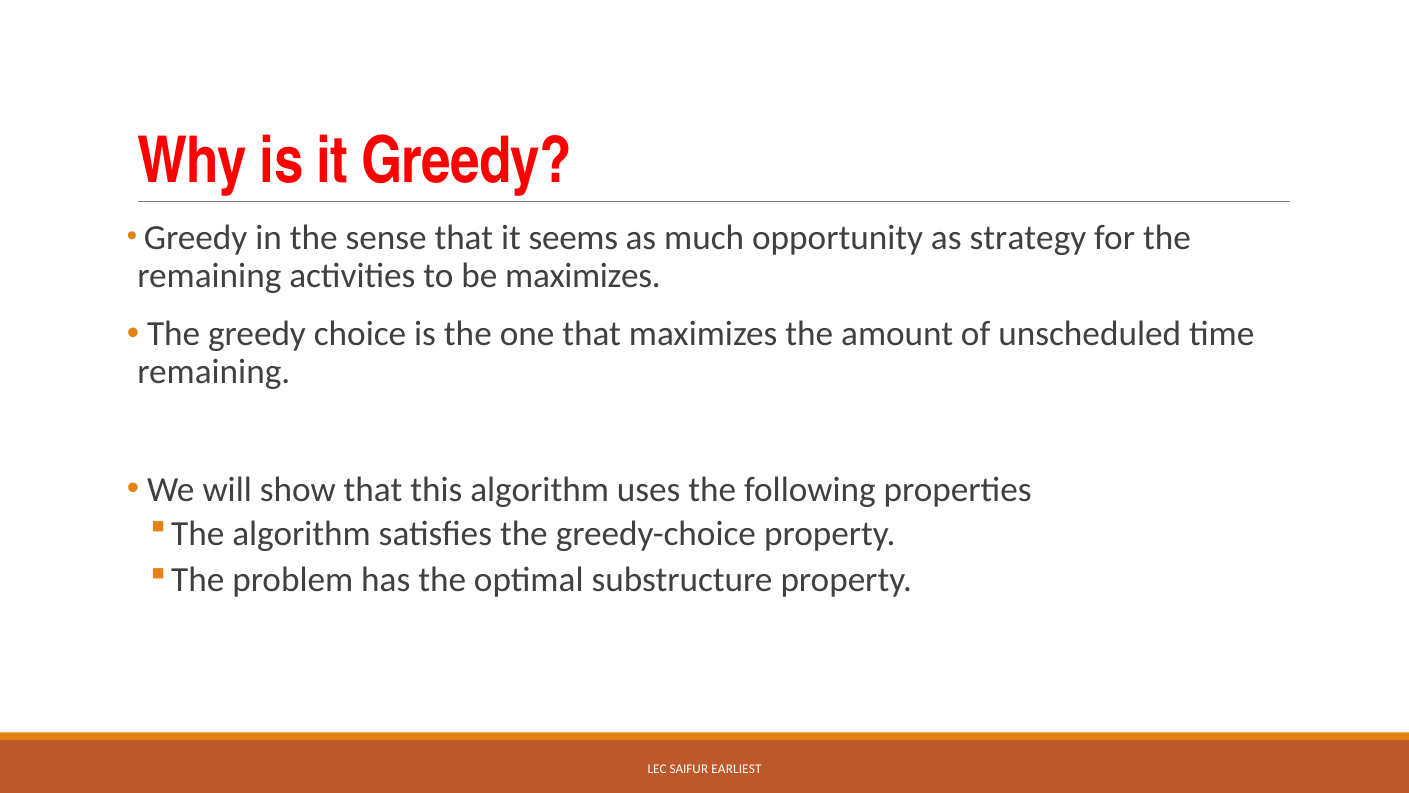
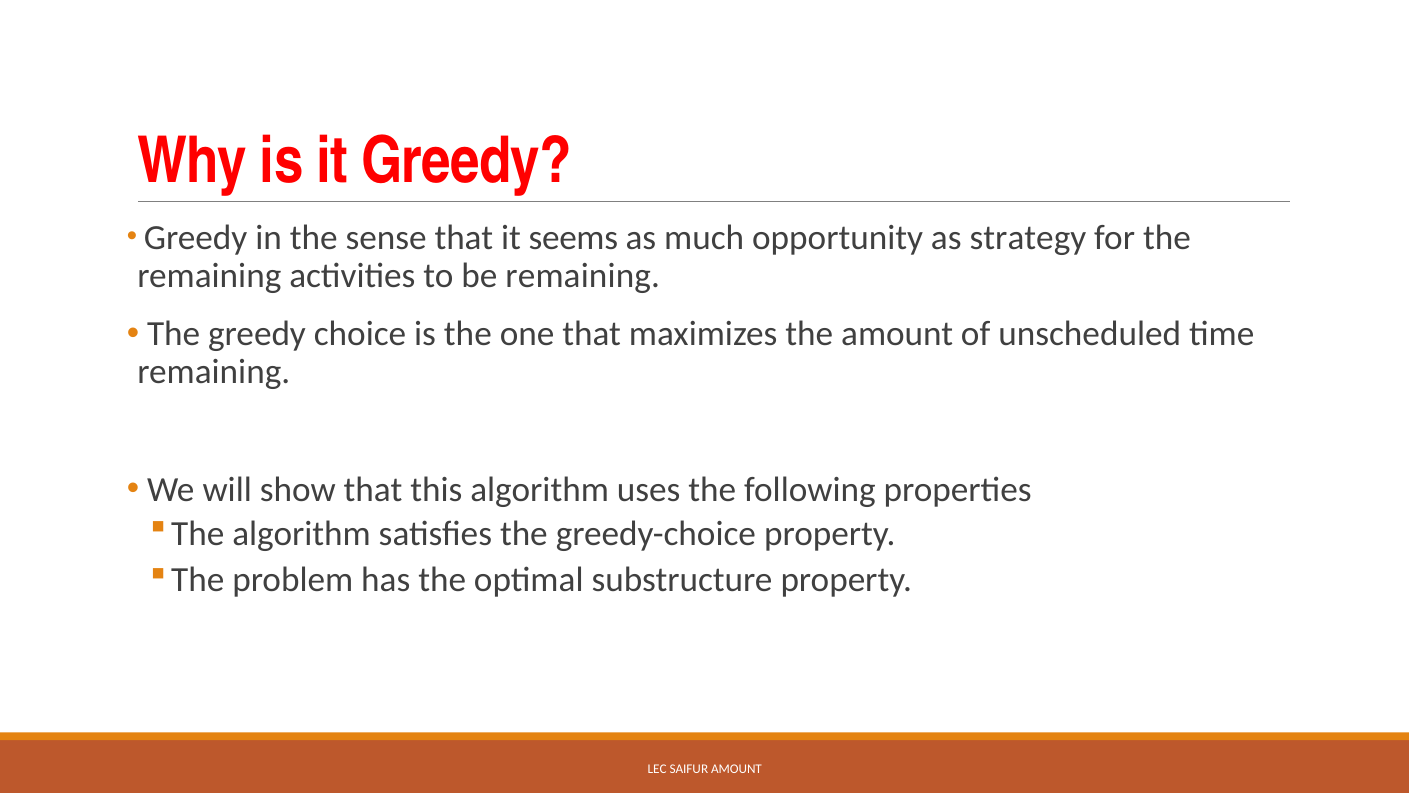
be maximizes: maximizes -> remaining (583, 275)
SAIFUR EARLIEST: EARLIEST -> AMOUNT (737, 769)
